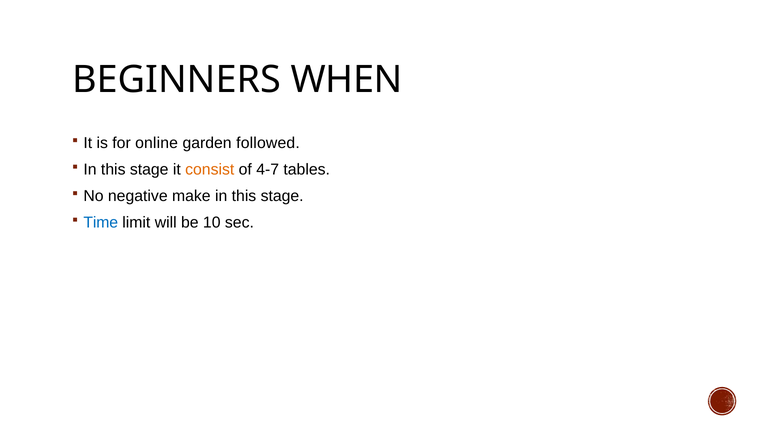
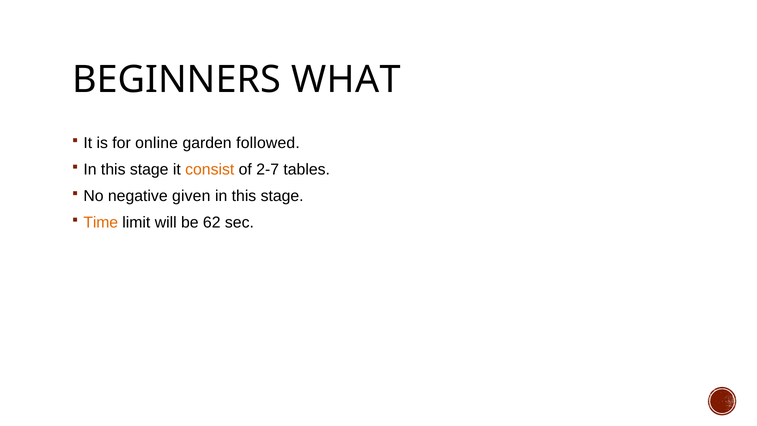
WHEN: WHEN -> WHAT (346, 80)
4-7: 4-7 -> 2-7 (268, 169)
make: make -> given (191, 196)
Time colour: blue -> orange (101, 222)
10: 10 -> 62 (212, 222)
